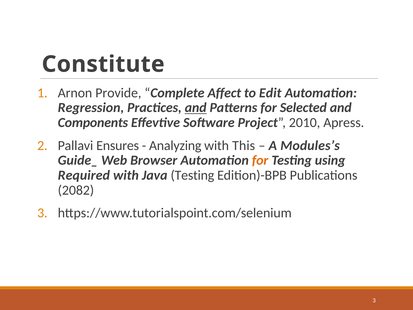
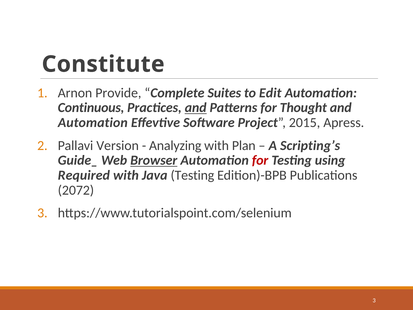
Affect: Affect -> Suites (224, 93)
Regression: Regression -> Continuous (91, 108)
Selected: Selected -> Thought (303, 108)
Components: Components -> Automation (93, 123)
2010: 2010 -> 2015 (305, 123)
Ensures: Ensures -> Version (118, 145)
This: This -> Plan (244, 145)
Modules’s: Modules’s -> Scripting’s (310, 145)
Browser underline: none -> present (154, 160)
for colour: orange -> red (260, 160)
2082: 2082 -> 2072 (76, 190)
